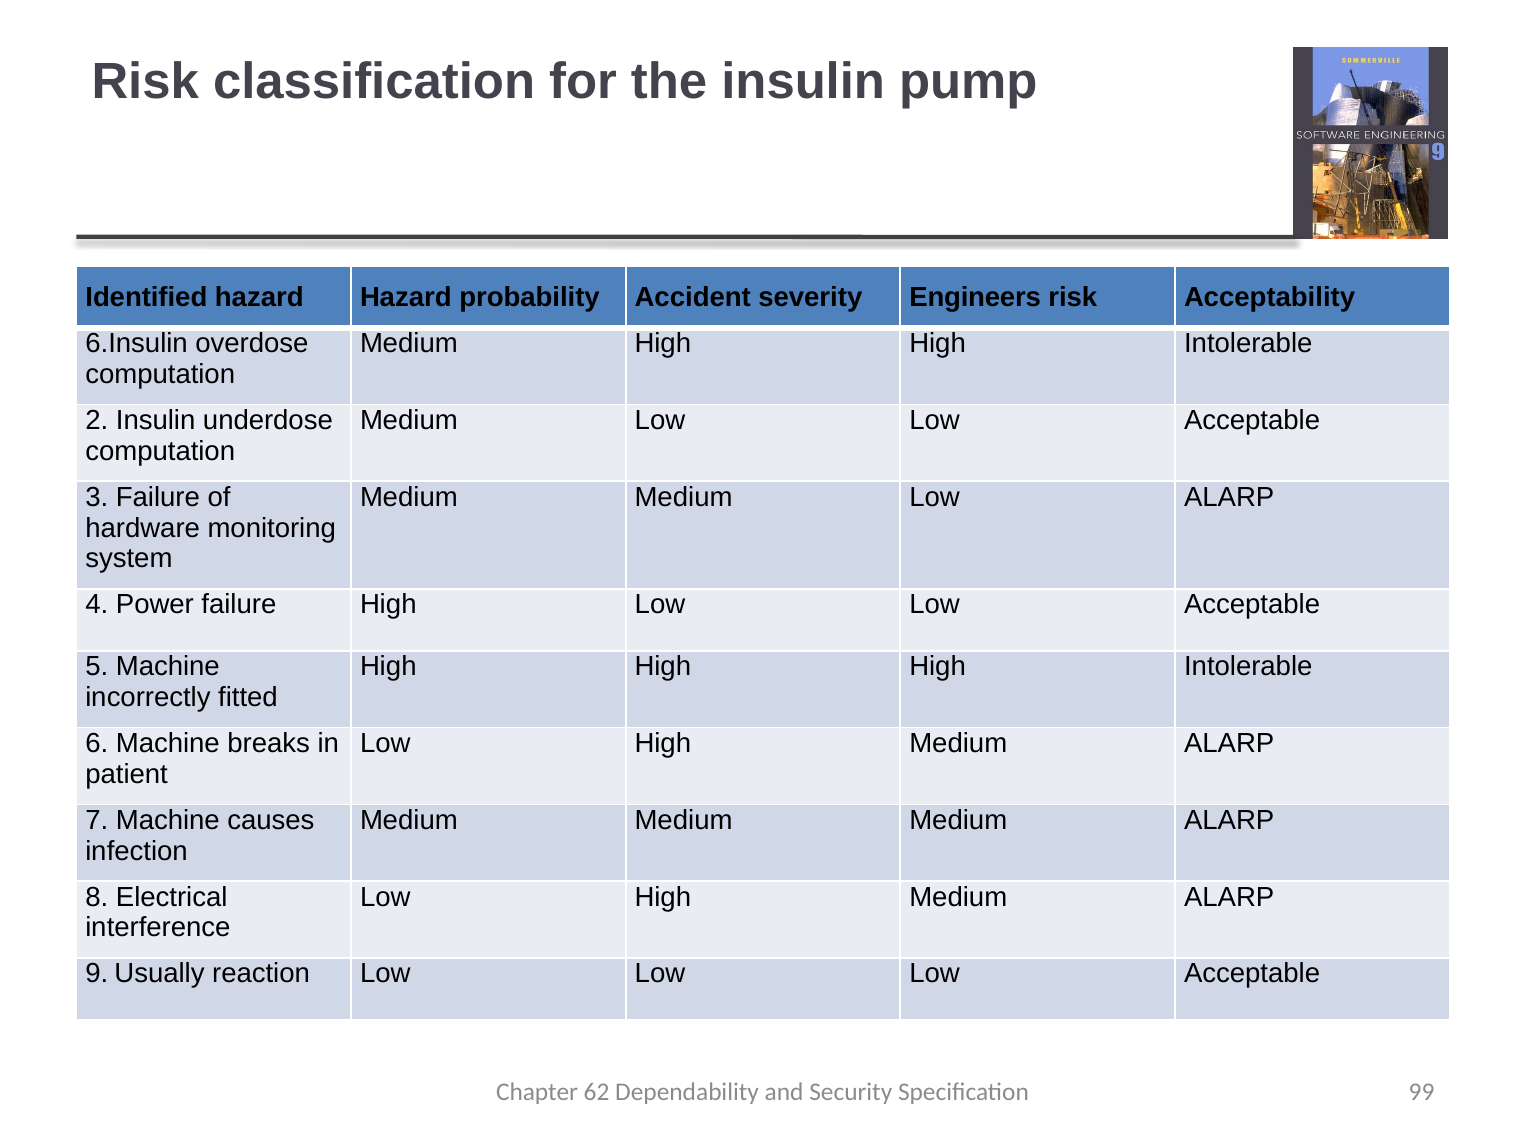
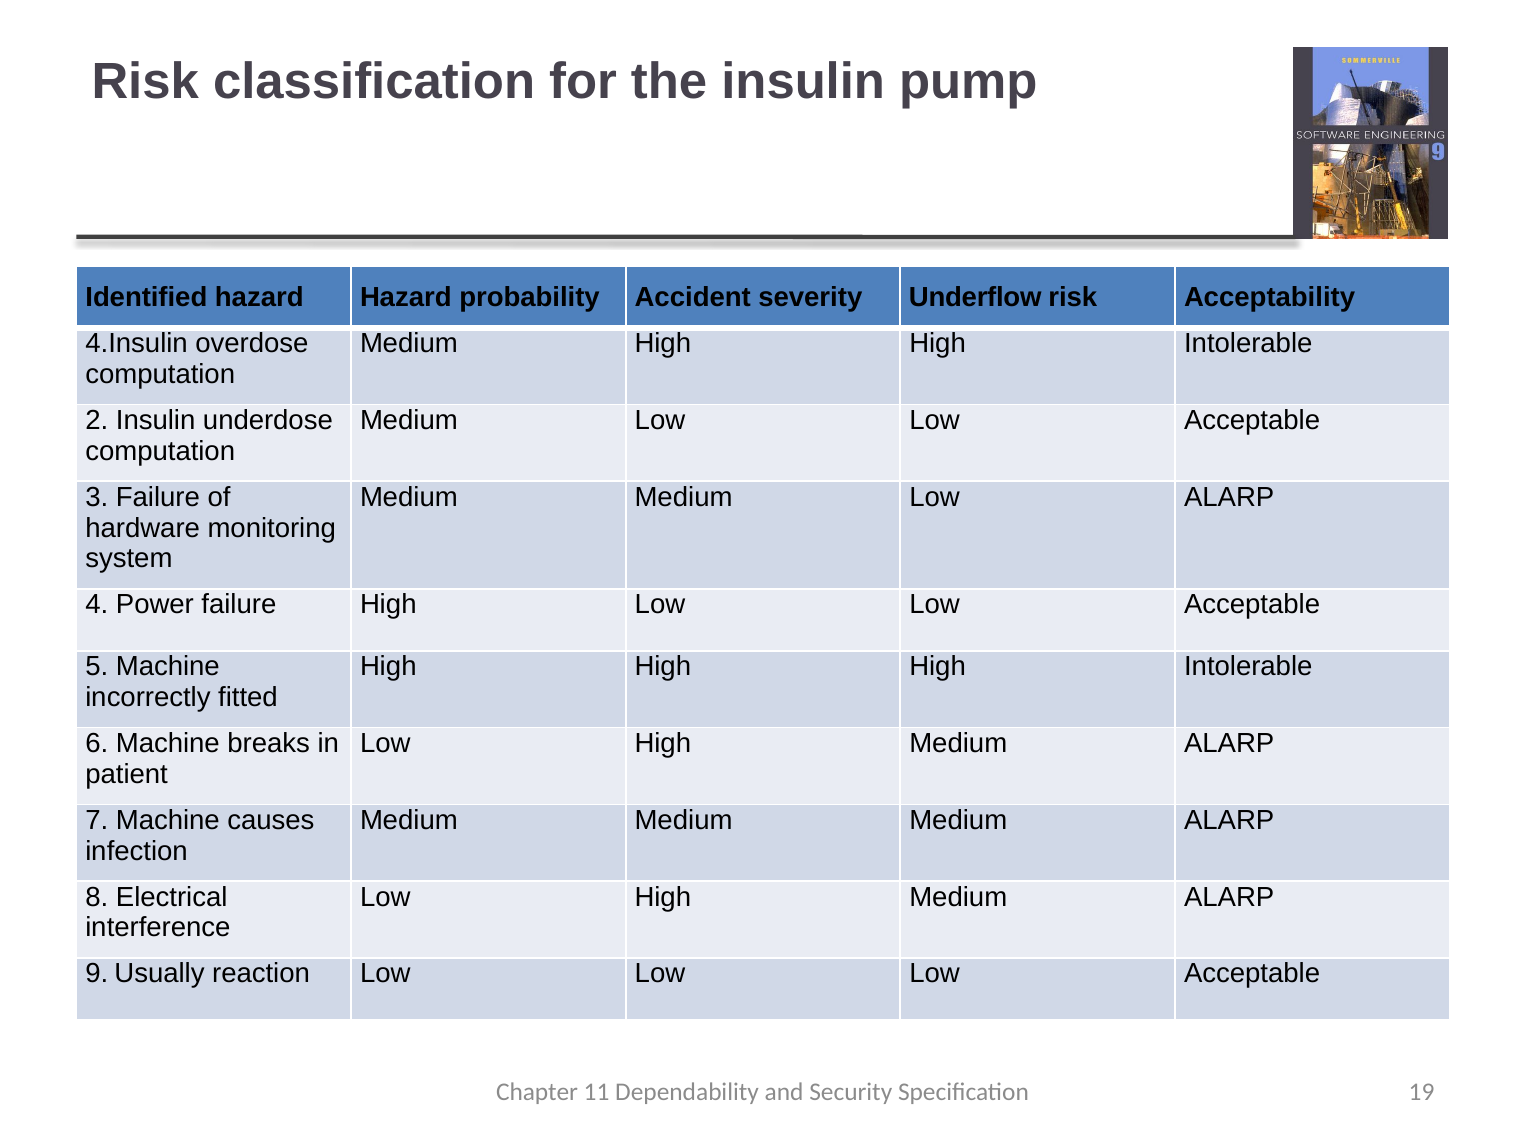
Engineers: Engineers -> Underflow (975, 297)
6.Insulin: 6.Insulin -> 4.Insulin (137, 344)
62: 62 -> 11 (597, 1093)
99: 99 -> 19 (1422, 1093)
